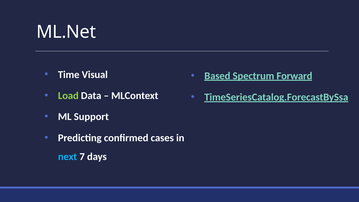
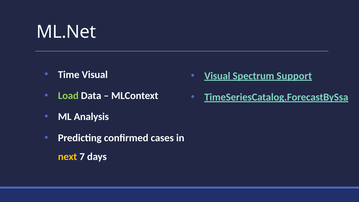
Based: Based -> Visual (217, 76)
Forward: Forward -> Support (294, 76)
Support: Support -> Analysis (91, 117)
next colour: light blue -> yellow (68, 157)
